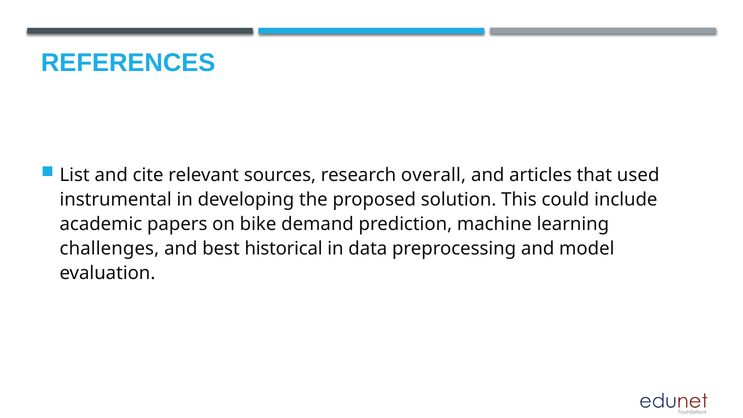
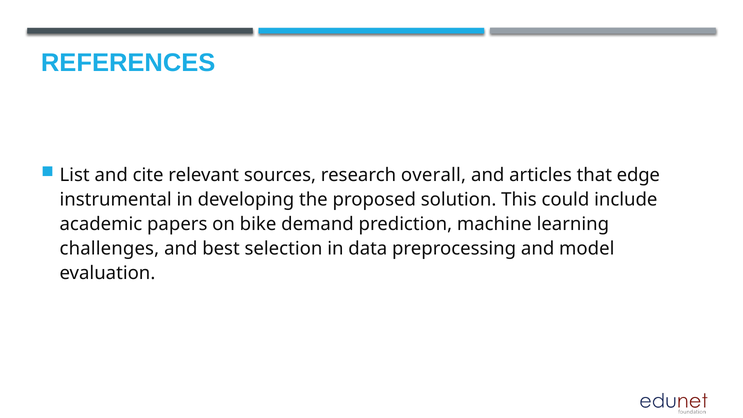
used: used -> edge (638, 175)
historical: historical -> selection (283, 249)
